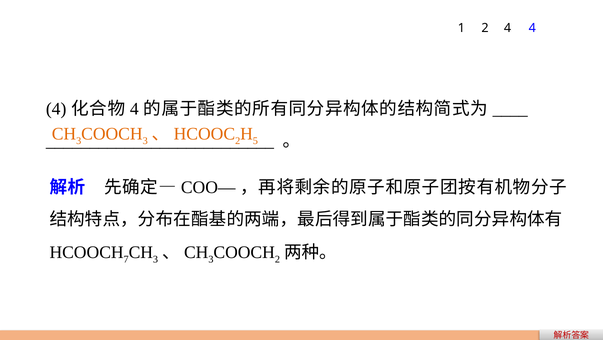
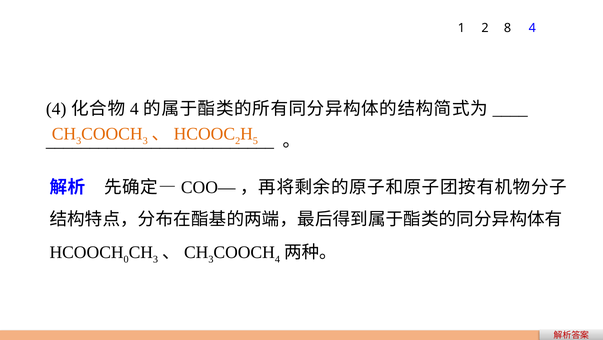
2 4: 4 -> 8 (508, 28)
7: 7 -> 0 (126, 259)
2: 2 -> 4 (277, 259)
